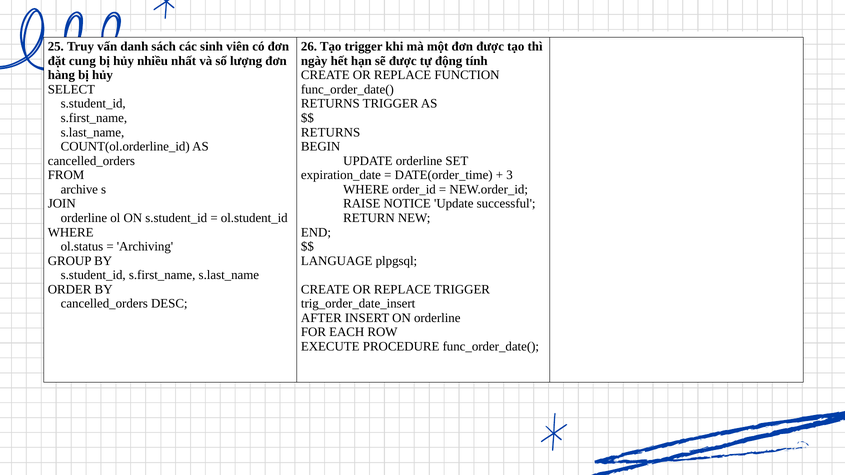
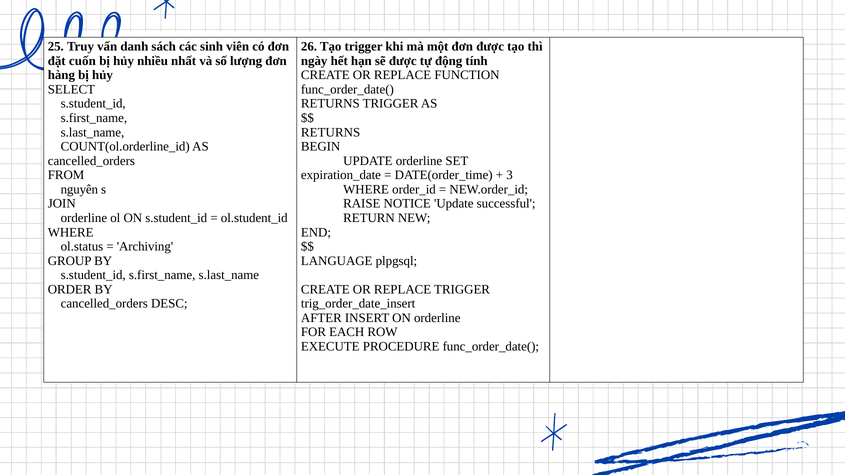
cung: cung -> cuốn (82, 61)
archive: archive -> nguyên (79, 190)
